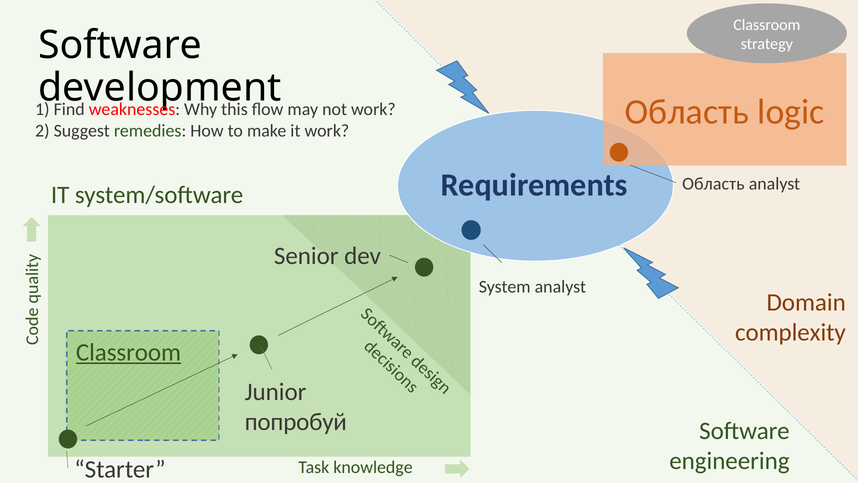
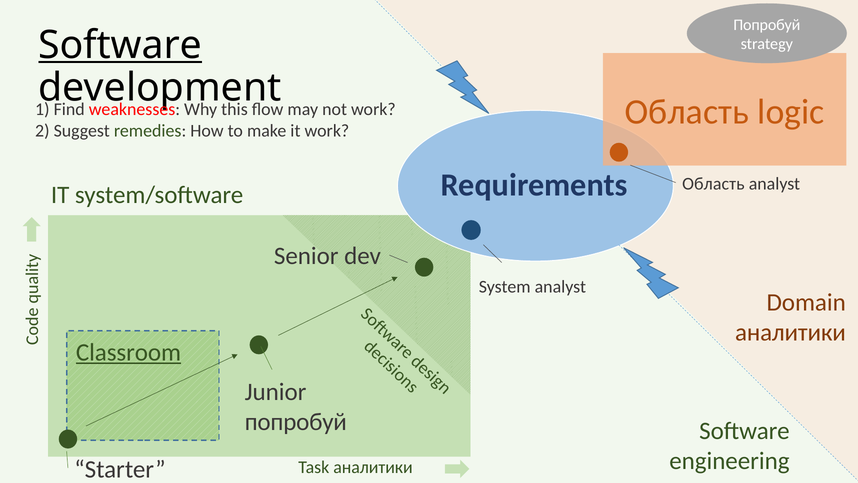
Classroom: Classroom -> Попробуй (767, 25)
Software underline: none -> present (120, 45)
complexity: complexity -> аналитики (790, 332)
Task knowledge: knowledge -> аналитики (373, 467)
